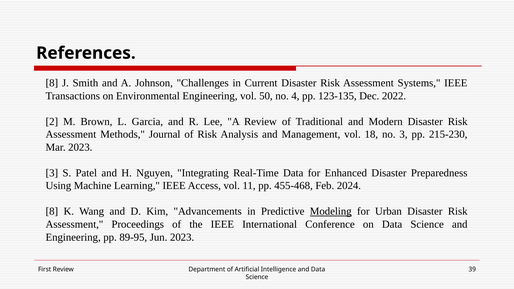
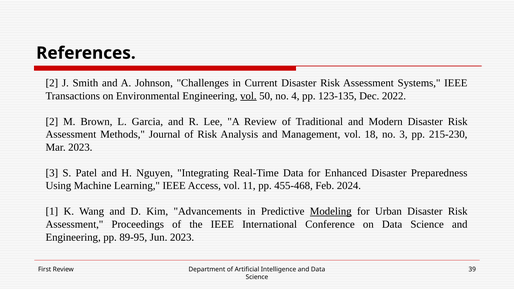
8: 8 -> 2 (52, 83)
vol underline: none -> present (248, 96)
8: 8 -> 1 (52, 212)
